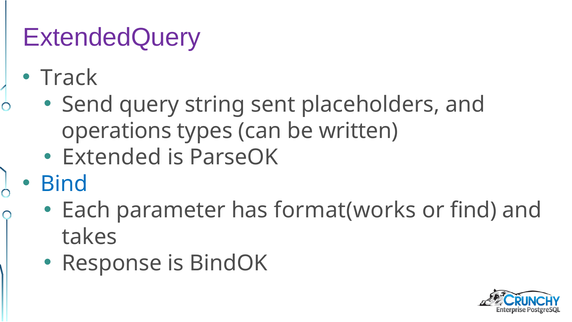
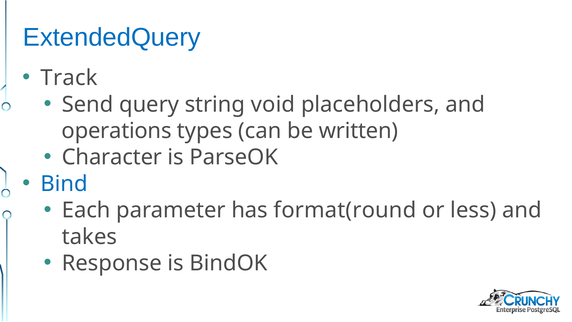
ExtendedQuery colour: purple -> blue (112, 38)
sent: sent -> void (273, 104)
Extended: Extended -> Character (112, 157)
format(works: format(works -> format(round (345, 210)
find: find -> less (473, 210)
